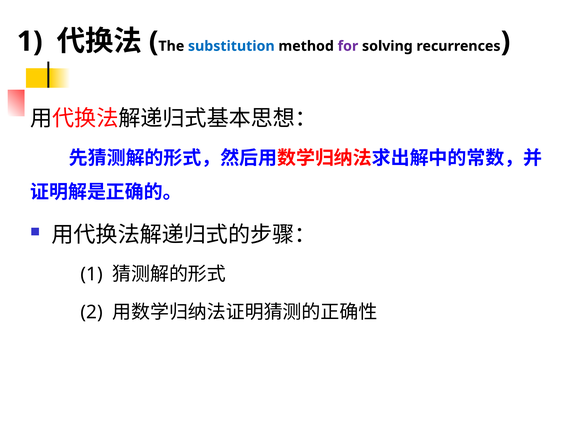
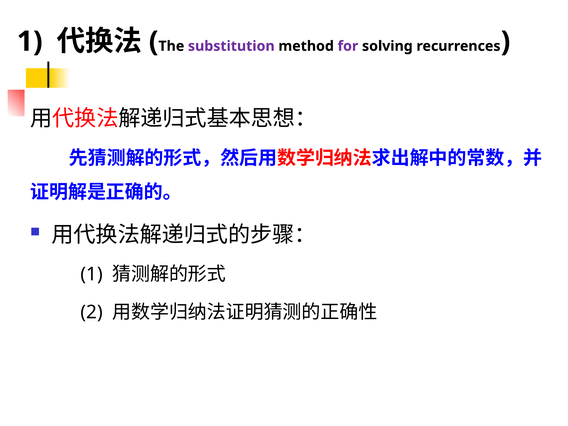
substitution colour: blue -> purple (231, 46)
